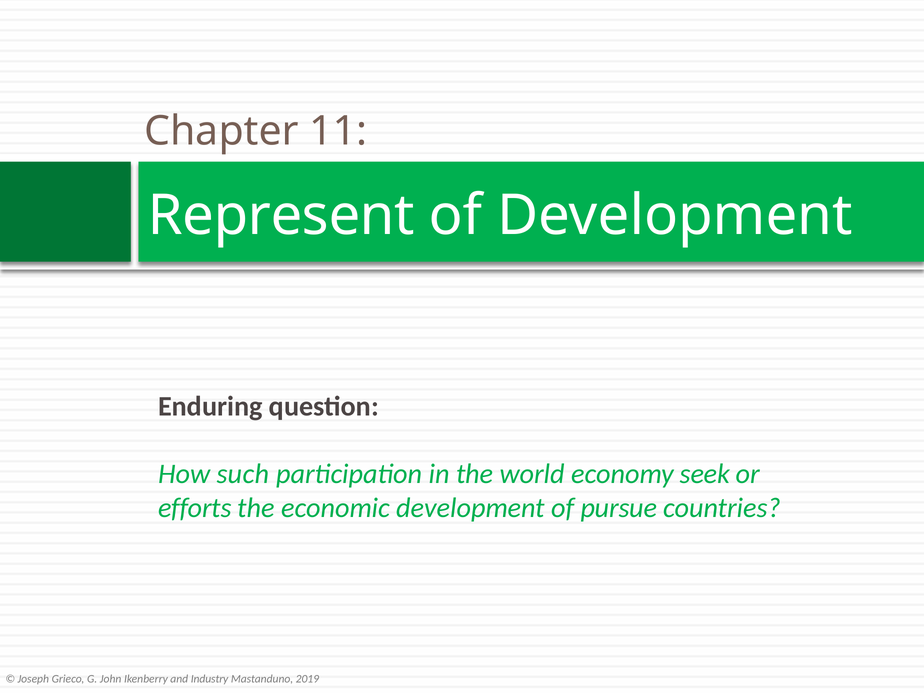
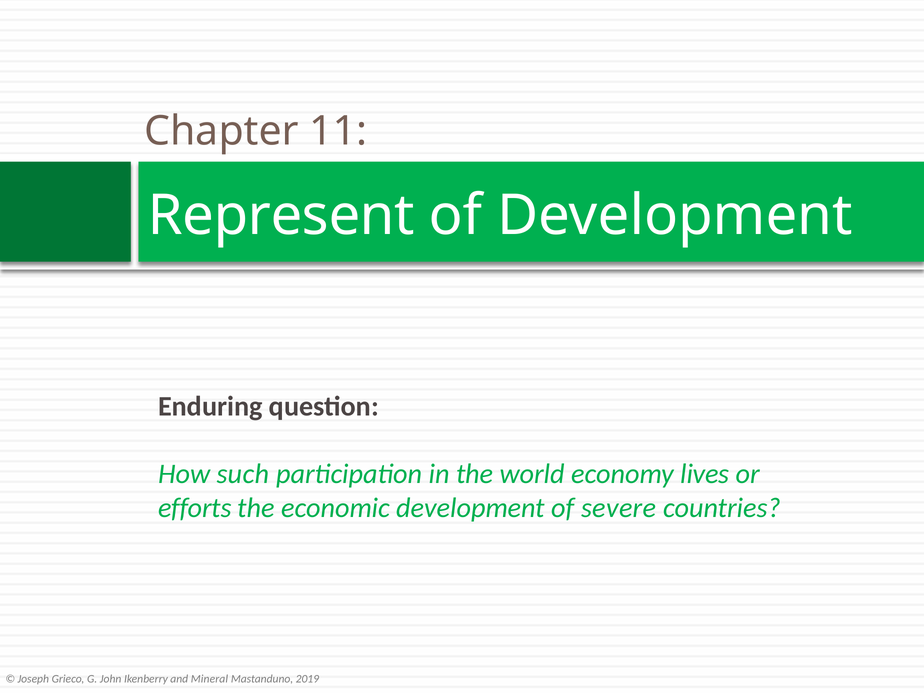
seek: seek -> lives (705, 474)
pursue: pursue -> severe (619, 508)
Industry: Industry -> Mineral (209, 679)
